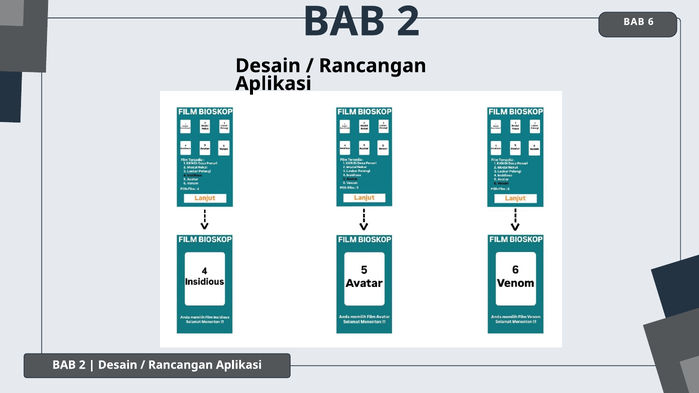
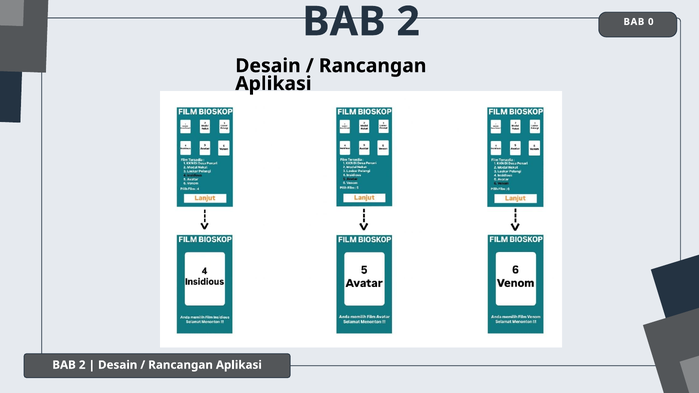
6: 6 -> 0 (651, 22)
